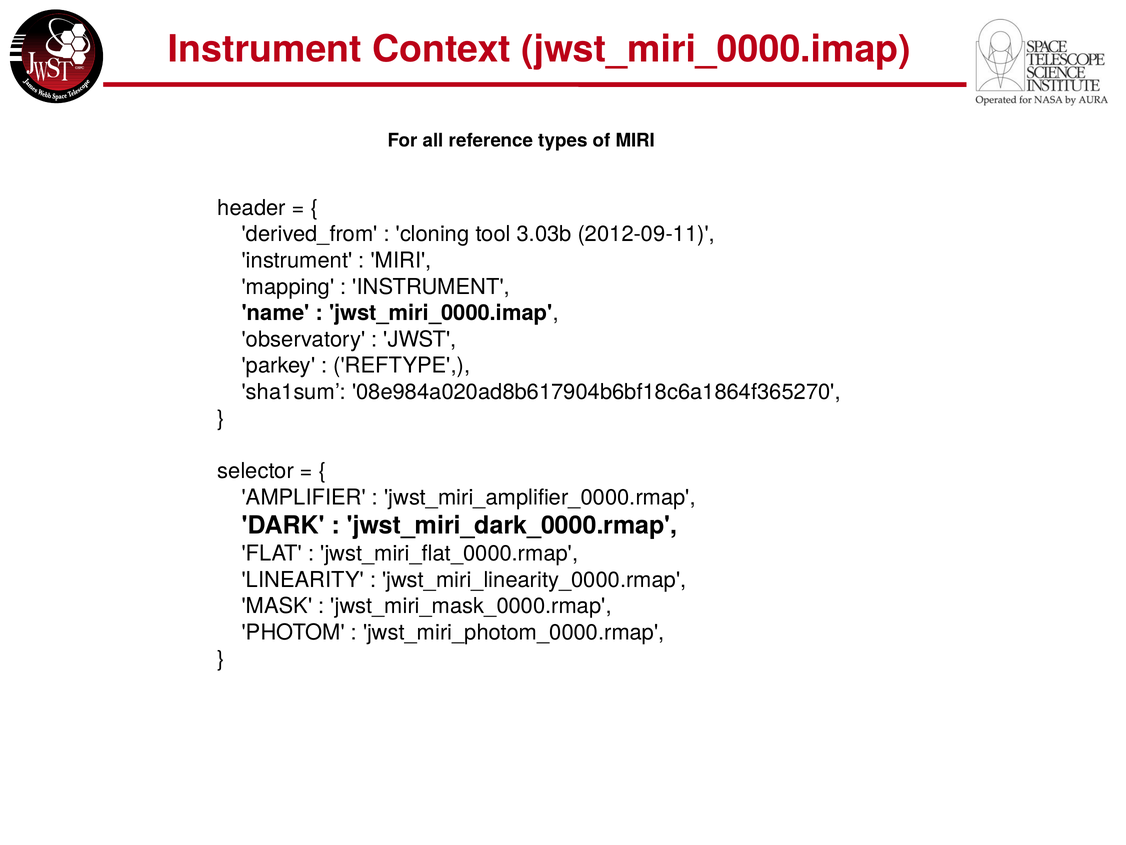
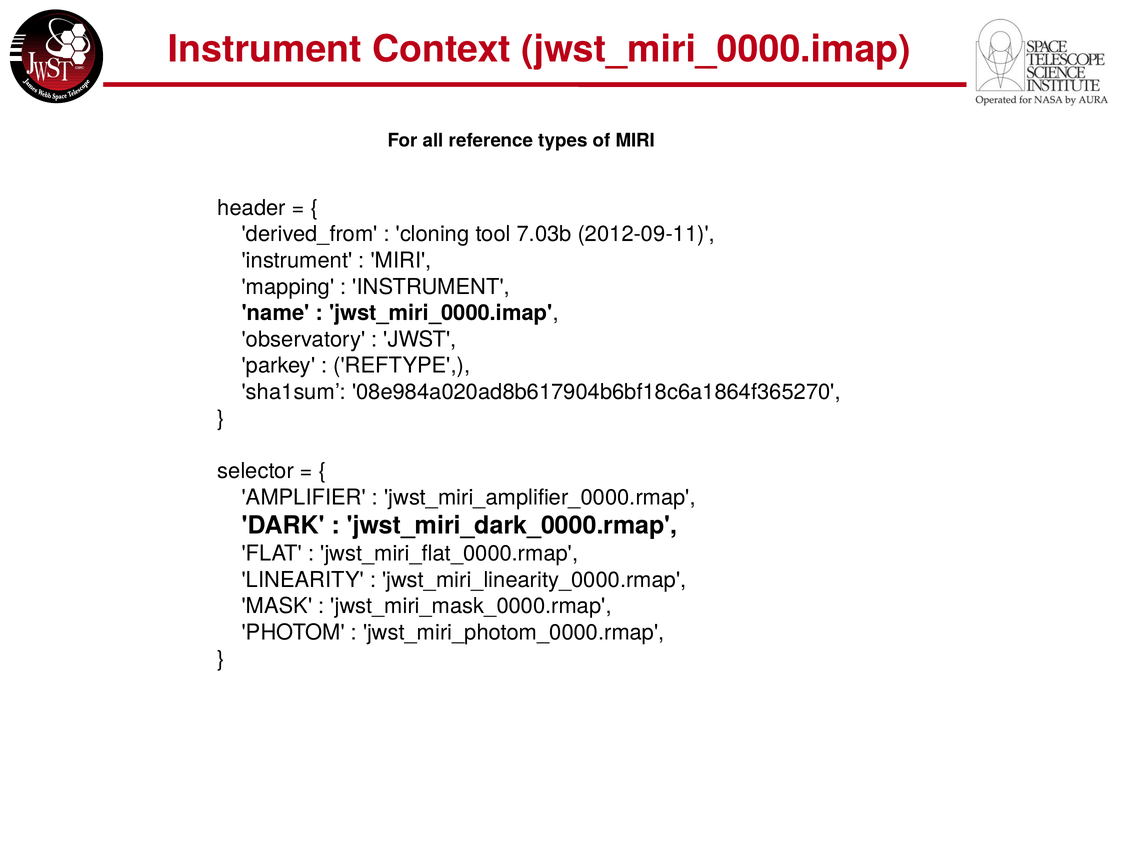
3.03b: 3.03b -> 7.03b (544, 234)
